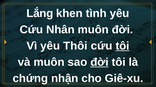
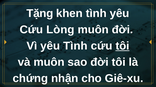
Lắng: Lắng -> Tặng (40, 13)
Nhân: Nhân -> Lòng (60, 30)
yêu Thôi: Thôi -> Tình (75, 46)
đời underline: present -> none (99, 63)
